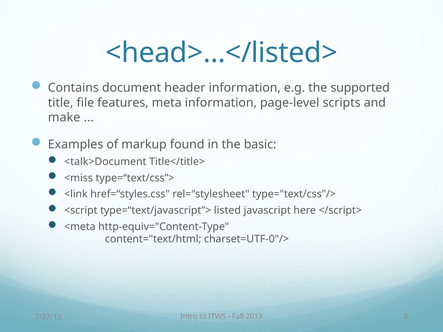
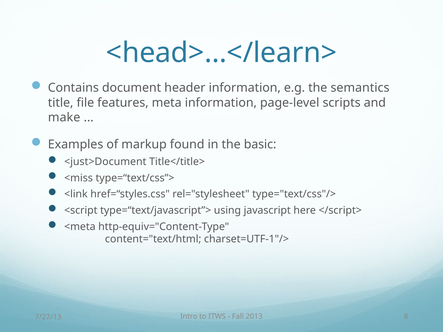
<head>…</listed>: <head>…</listed> -> <head>…</learn> (221, 53)
supported: supported -> semantics (360, 88)
<talk>Document: <talk>Document -> <just>Document (105, 162)
listed: listed -> using (227, 211)
charset=UTF-0"/>: charset=UTF-0"/> -> charset=UTF-1"/> (246, 239)
